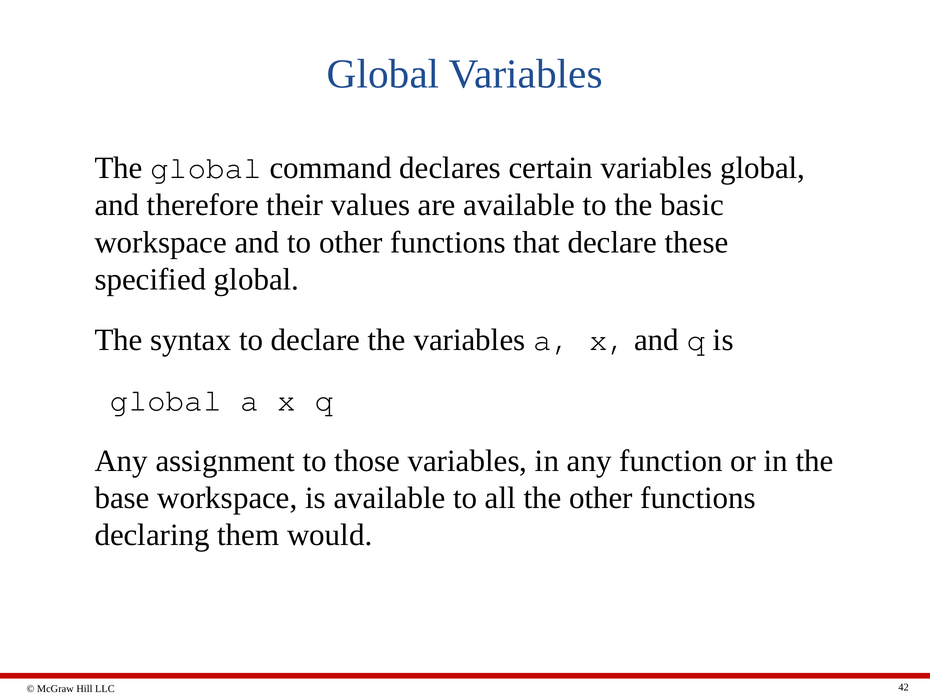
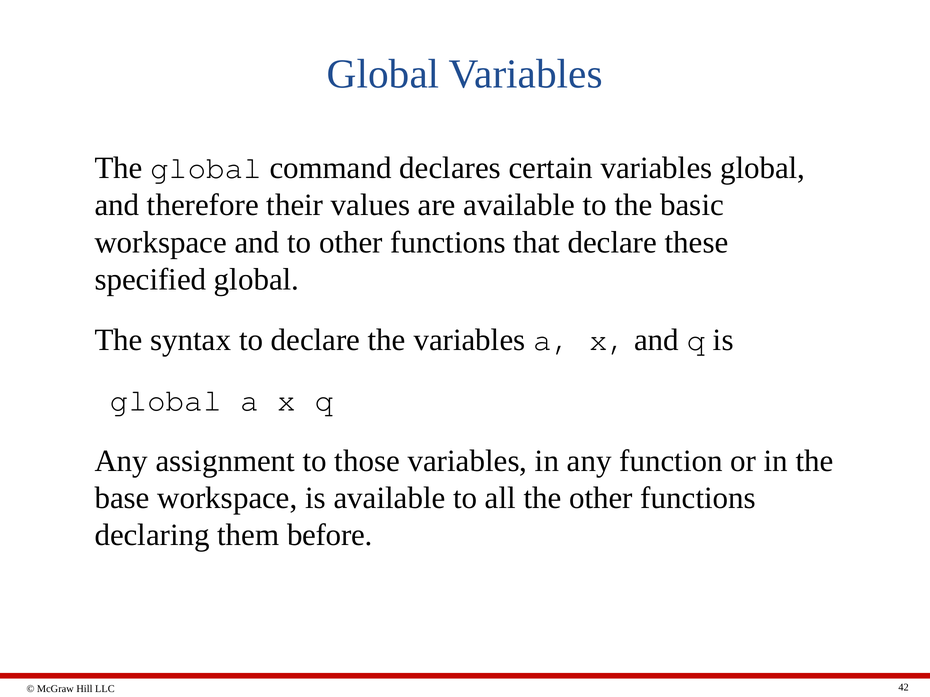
would: would -> before (330, 536)
